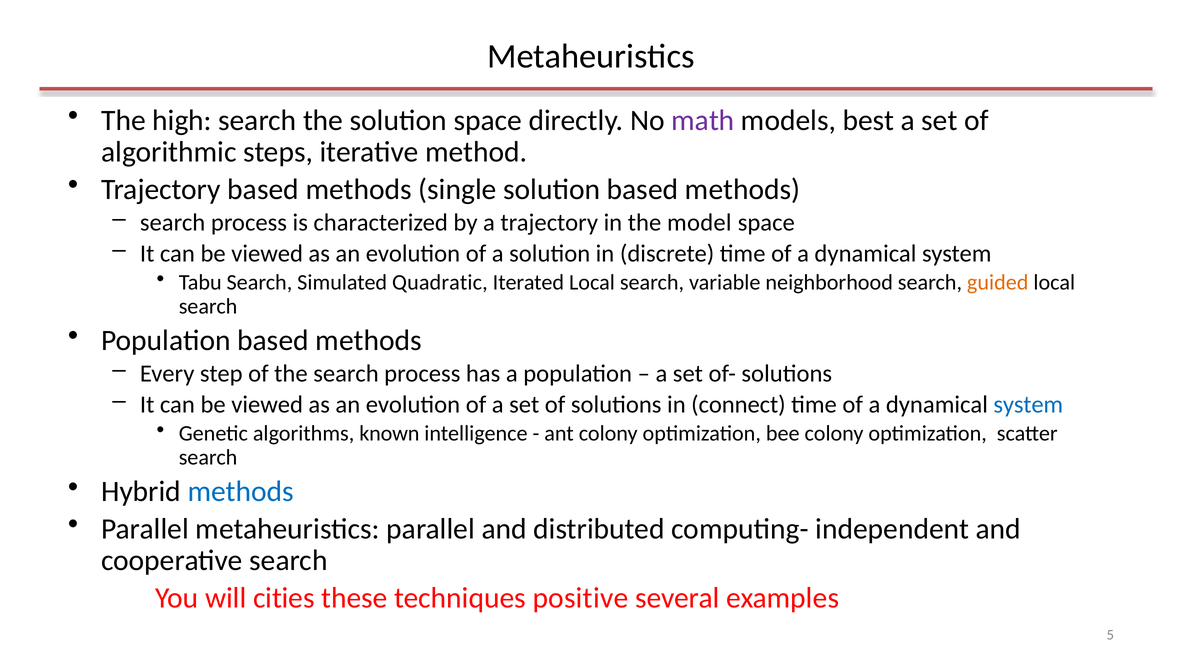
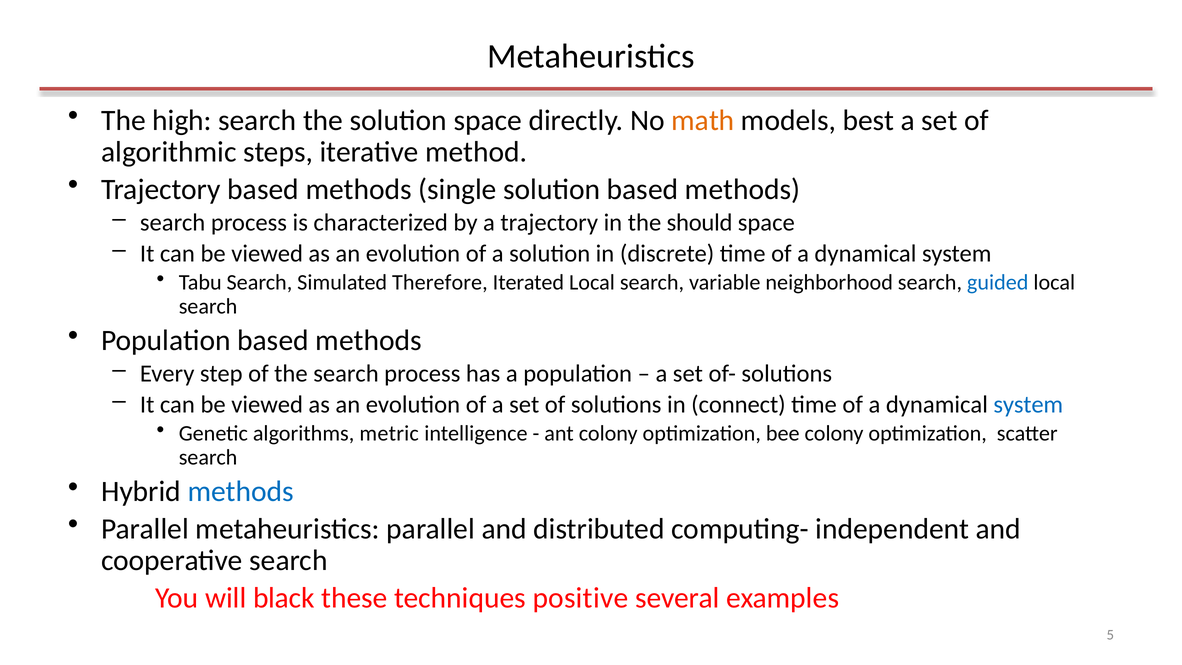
math colour: purple -> orange (703, 120)
model: model -> should (700, 222)
Quadratic: Quadratic -> Therefore (440, 282)
guided colour: orange -> blue (998, 282)
known: known -> metric (389, 433)
cities: cities -> black (284, 598)
